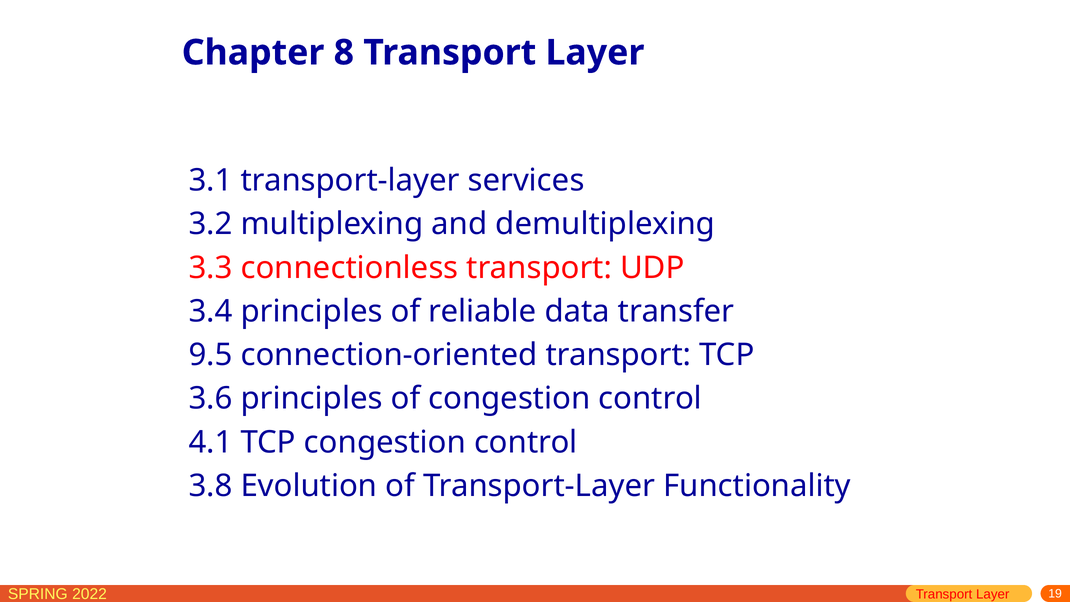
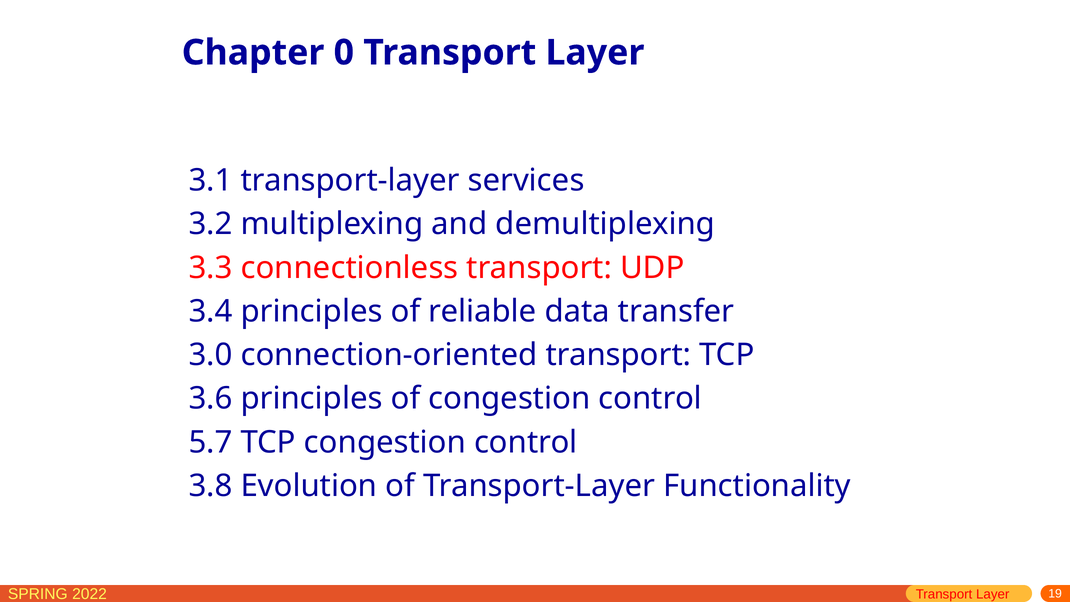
8: 8 -> 0 (344, 53)
9.5: 9.5 -> 3.0 (211, 355)
4.1: 4.1 -> 5.7 (211, 442)
